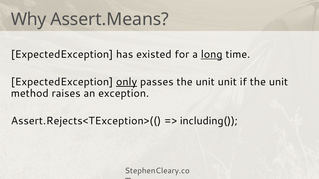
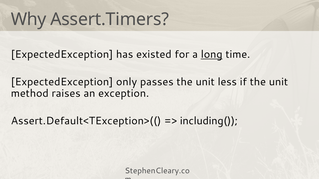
Assert.Means: Assert.Means -> Assert.Timers (110, 19)
only underline: present -> none (127, 82)
unit unit: unit -> less (227, 82)
Assert.Rejects<TException>((: Assert.Rejects<TException>(( -> Assert.Default<TException>(( (86, 121)
